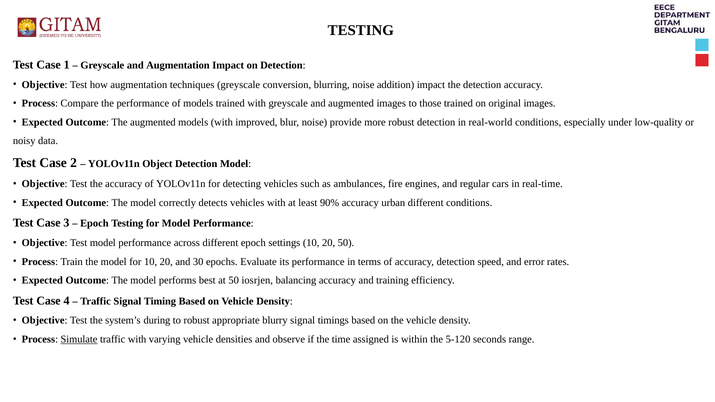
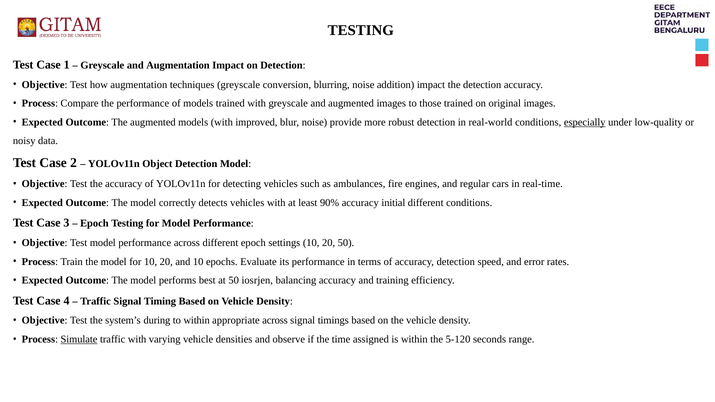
especially underline: none -> present (585, 122)
urban: urban -> initial (393, 203)
and 30: 30 -> 10 (198, 262)
to robust: robust -> within (197, 321)
appropriate blurry: blurry -> across (275, 321)
